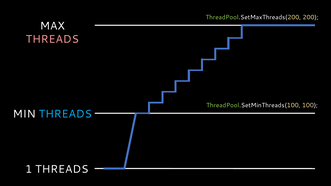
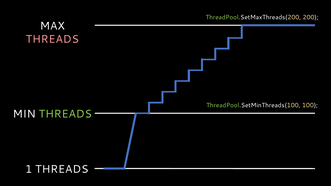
THREADS colour: light blue -> light green (65, 114)
